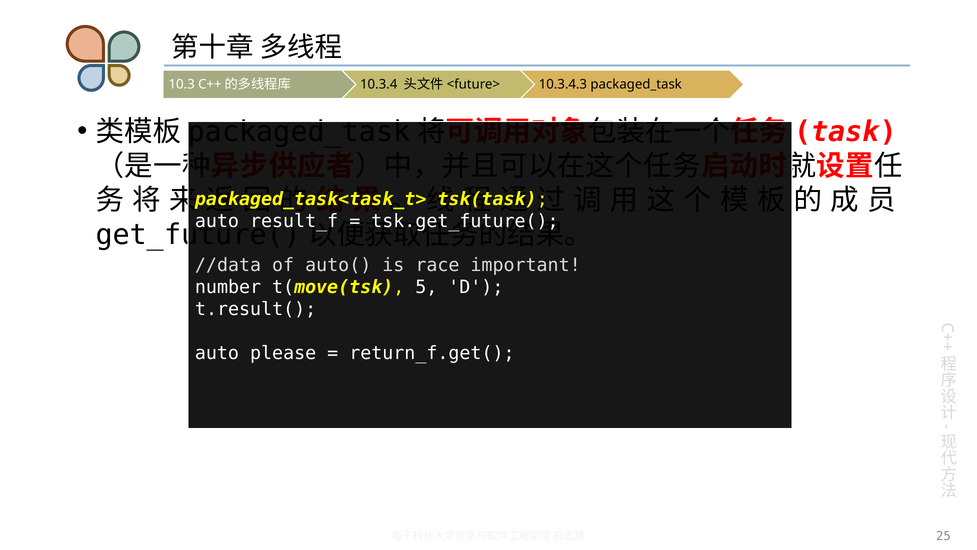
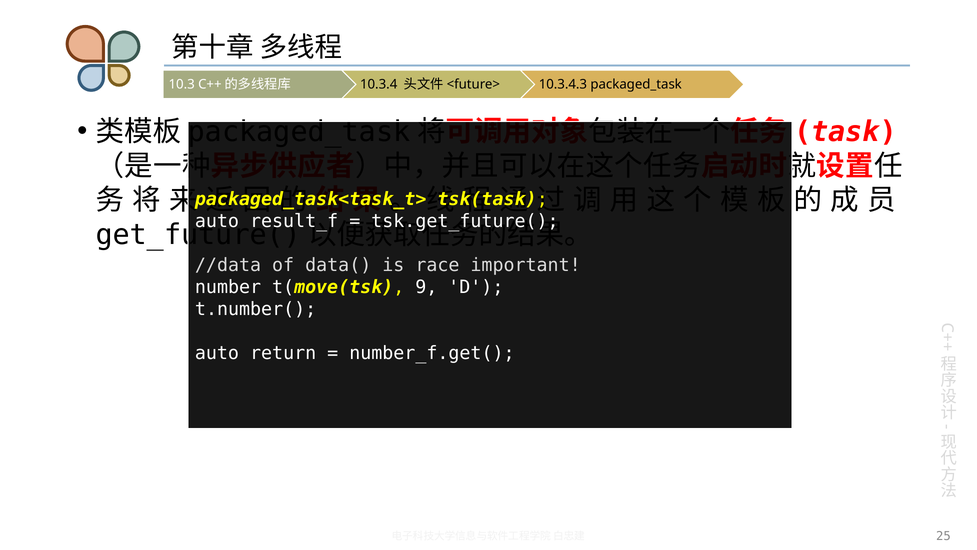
auto(: auto( -> data( (338, 265)
5: 5 -> 9 (426, 287)
t.result(: t.result( -> t.number( (256, 309)
please: please -> return (283, 353)
return_f.get(: return_f.get( -> number_f.get( (432, 353)
